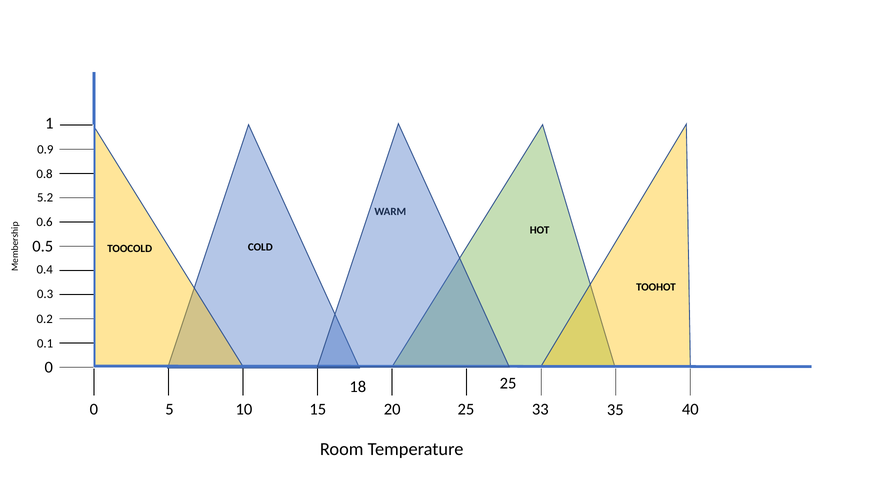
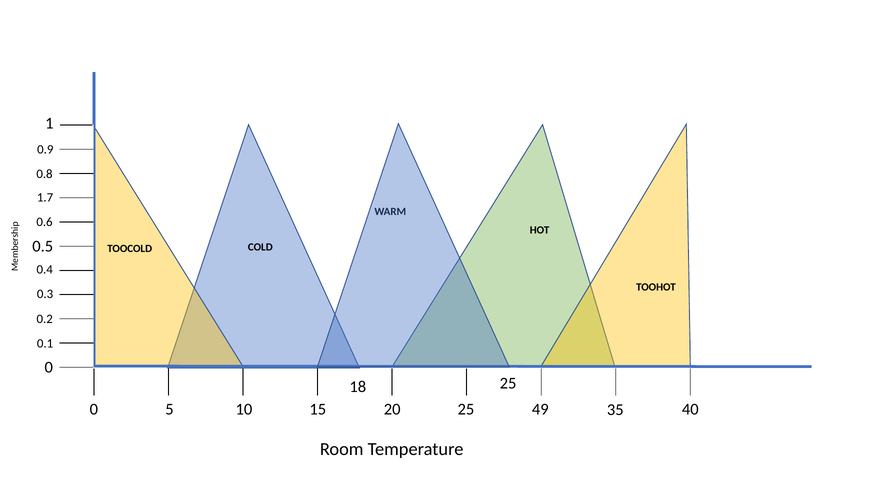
5.2: 5.2 -> 1.7 (45, 198)
33: 33 -> 49 (540, 410)
